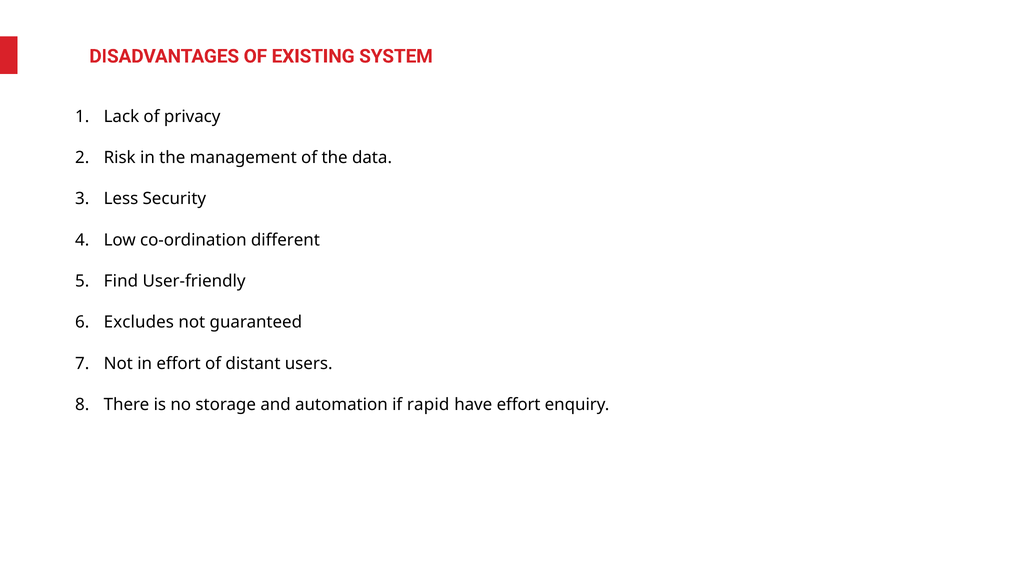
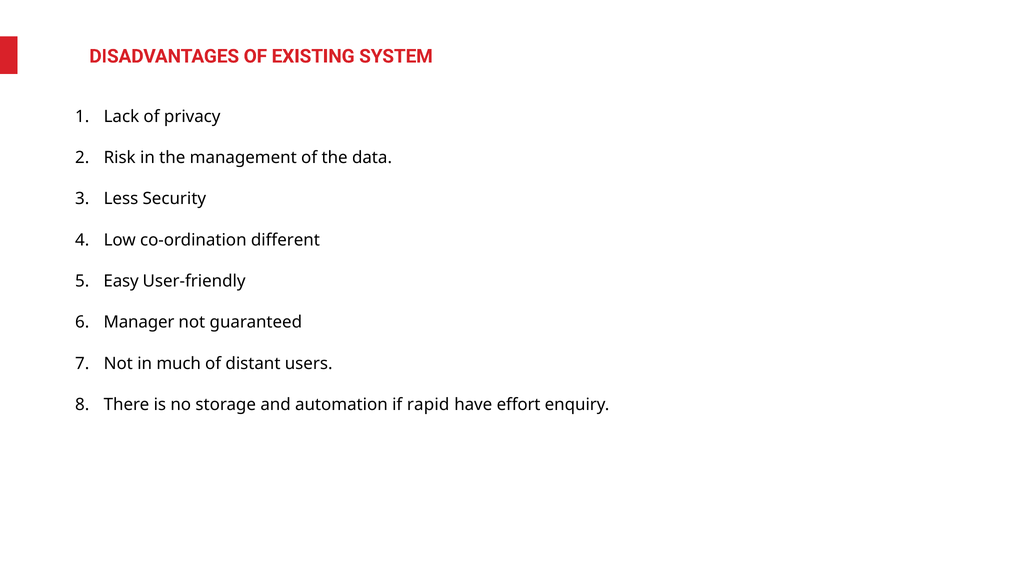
Find: Find -> Easy (121, 281)
Excludes: Excludes -> Manager (139, 322)
in effort: effort -> much (179, 363)
